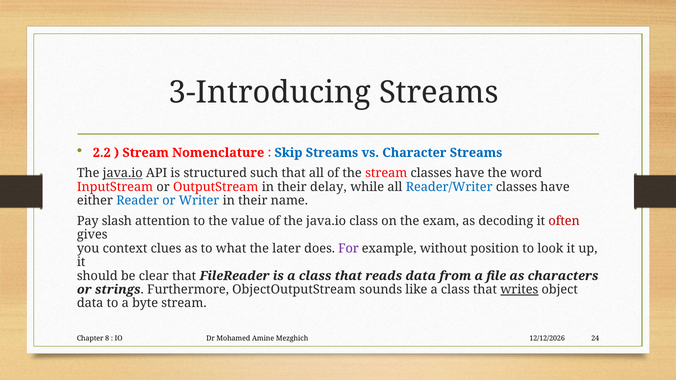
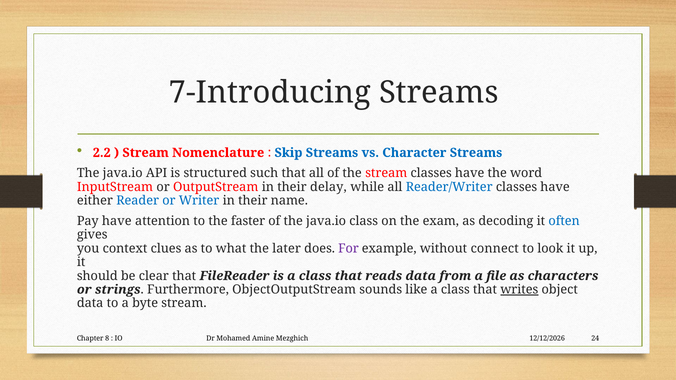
3-Introducing: 3-Introducing -> 7-Introducing (270, 93)
java.io underline: present -> none (123, 173)
Pay slash: slash -> have (117, 221)
value: value -> faster (248, 221)
often colour: red -> blue (564, 221)
position: position -> connect (495, 249)
